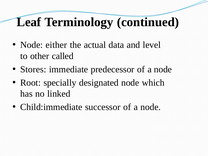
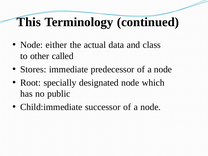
Leaf: Leaf -> This (29, 22)
level: level -> class (152, 45)
linked: linked -> public (59, 94)
